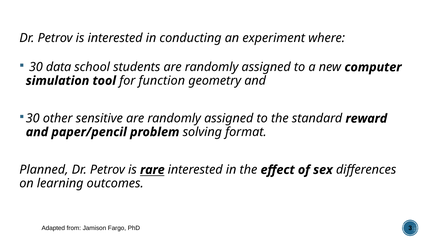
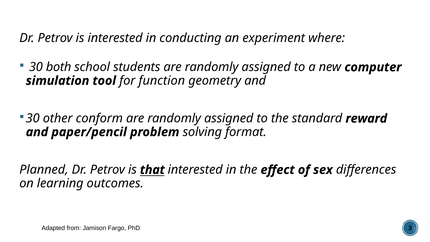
data: data -> both (59, 67)
sensitive: sensitive -> conform (99, 118)
rare: rare -> that (152, 170)
